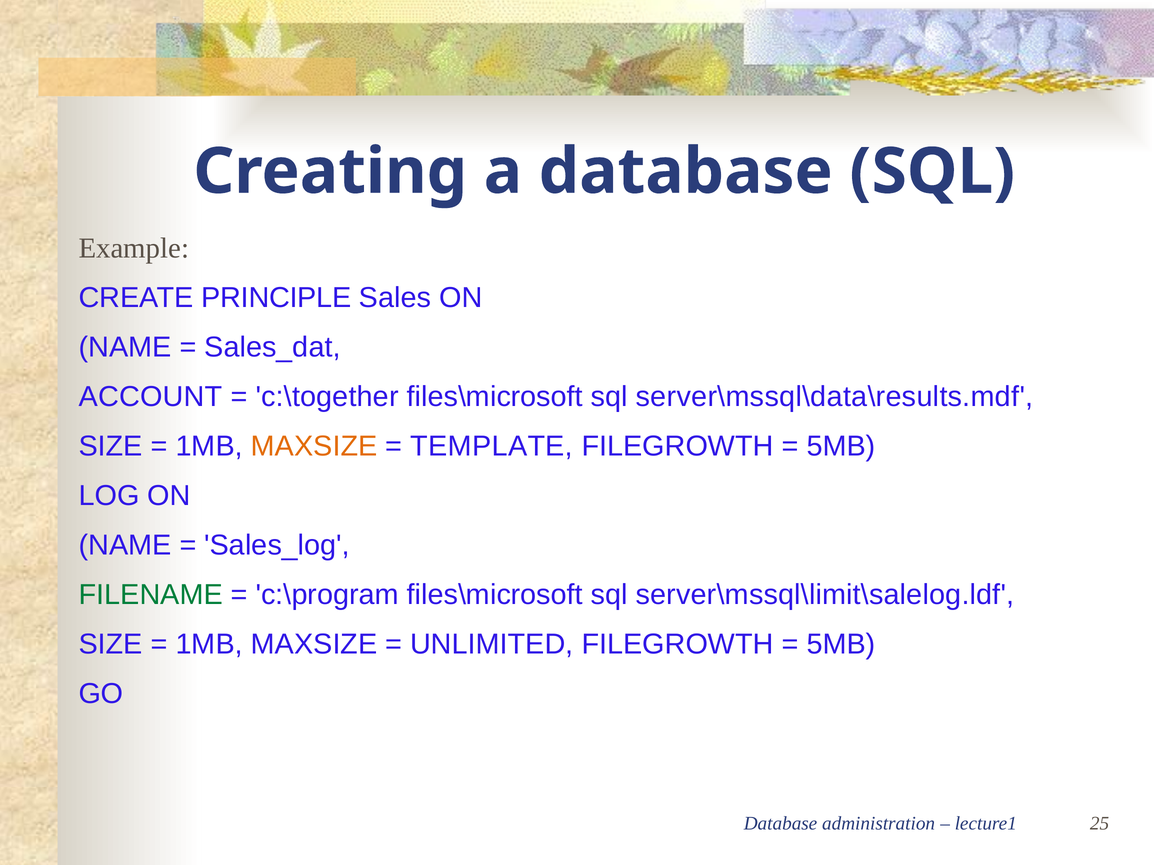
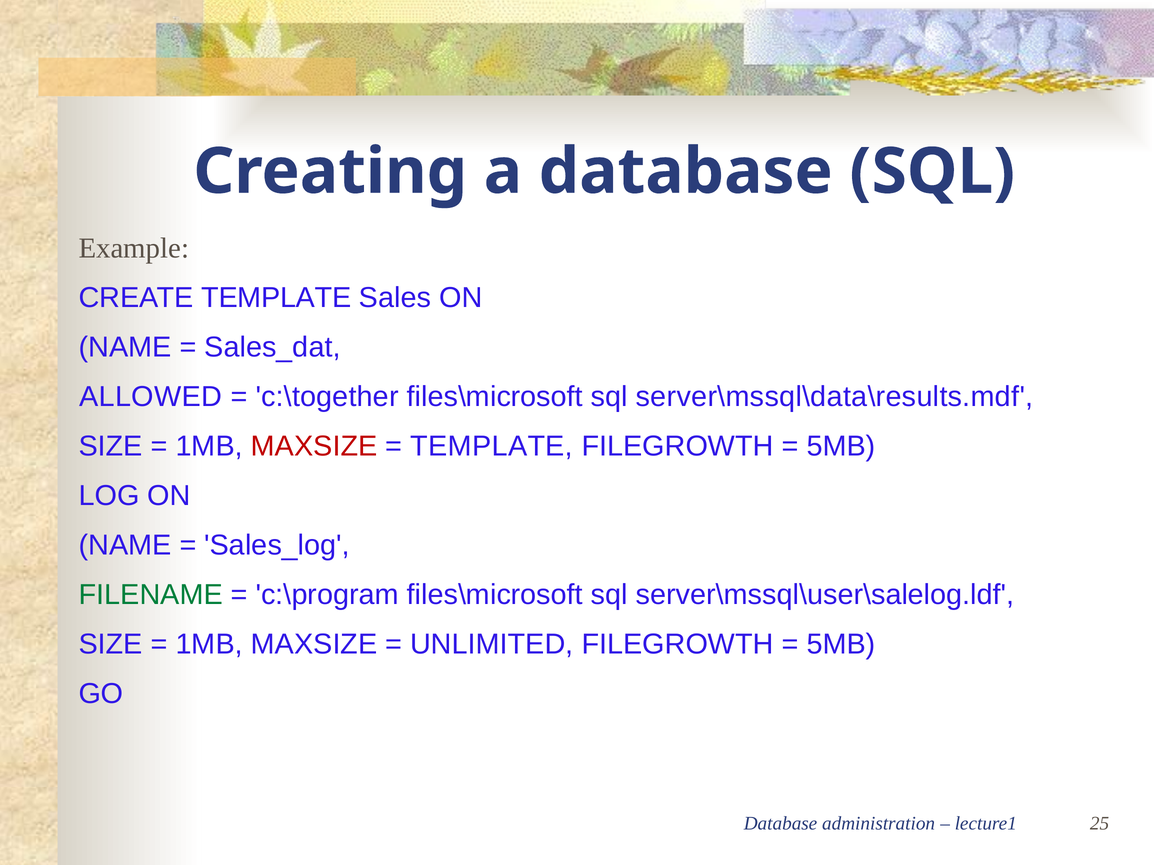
CREATE PRINCIPLE: PRINCIPLE -> TEMPLATE (276, 298)
ACCOUNT: ACCOUNT -> ALLOWED (151, 397)
MAXSIZE colour: orange -> red (314, 446)
server\mssql\limit\salelog.ldf: server\mssql\limit\salelog.ldf -> server\mssql\user\salelog.ldf (825, 595)
